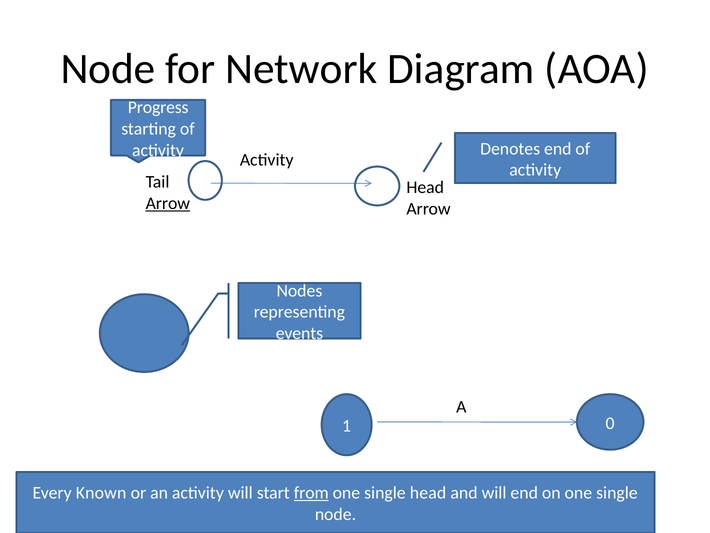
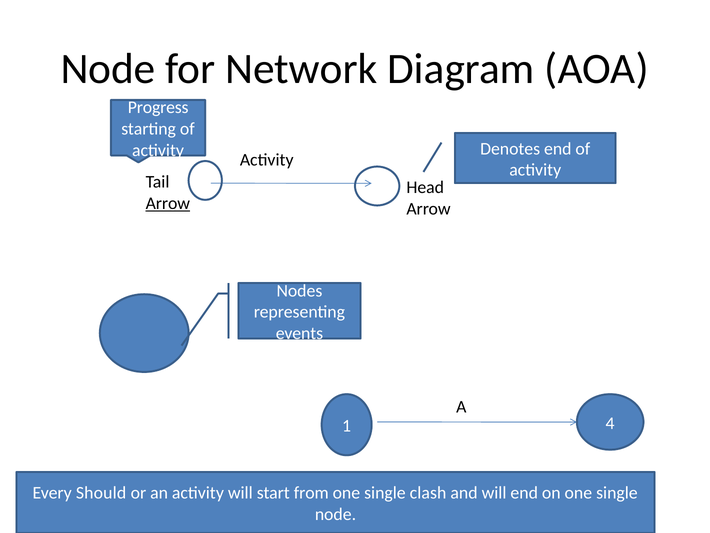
0: 0 -> 4 (610, 423)
Known: Known -> Should (101, 493)
from underline: present -> none (311, 493)
single head: head -> clash (428, 493)
